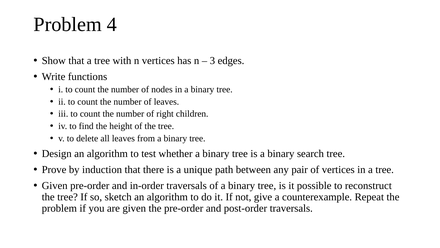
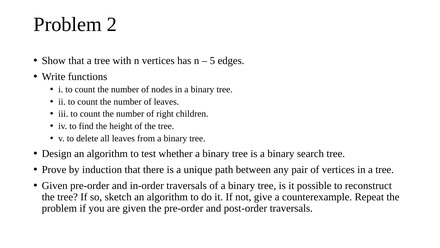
4: 4 -> 2 (112, 24)
3: 3 -> 5 (212, 60)
